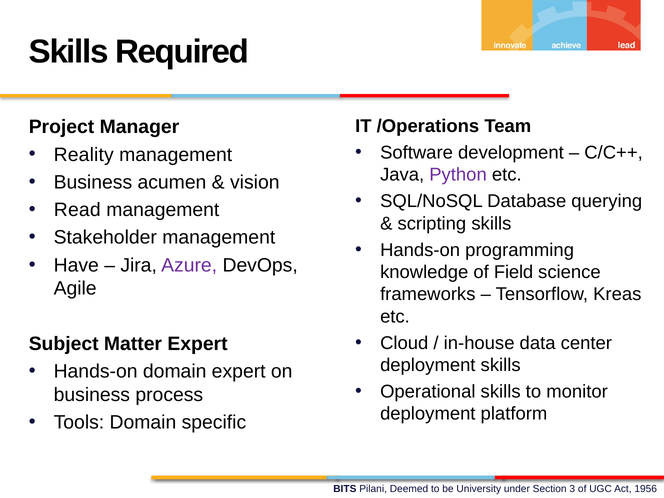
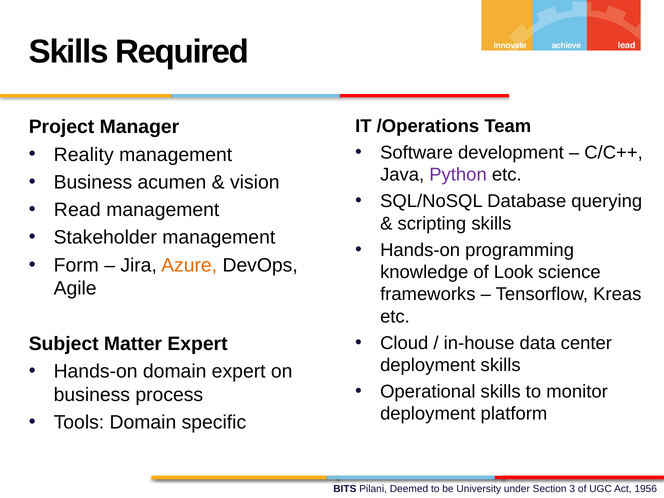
Have: Have -> Form (76, 265)
Azure colour: purple -> orange (189, 265)
Field: Field -> Look (514, 272)
